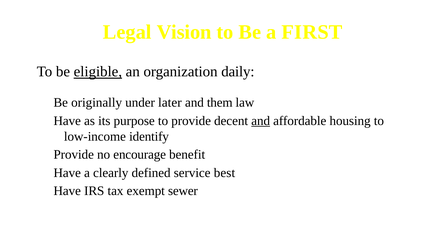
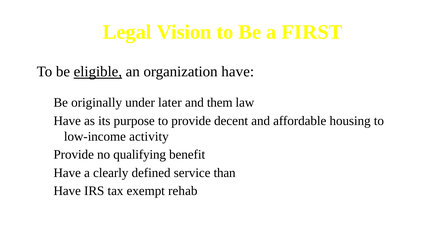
organization daily: daily -> have (238, 72)
and underline: present -> none (261, 121)
identify: identify -> activity (149, 136)
encourage: encourage -> qualifying (140, 155)
best: best -> than (225, 173)
sewer: sewer -> rehab (183, 191)
